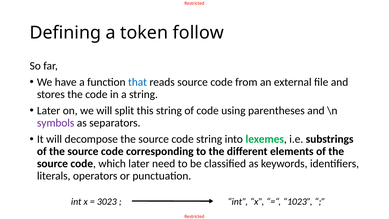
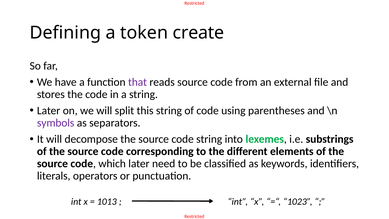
follow: follow -> create (198, 33)
that colour: blue -> purple (138, 82)
3023: 3023 -> 1013 (107, 202)
